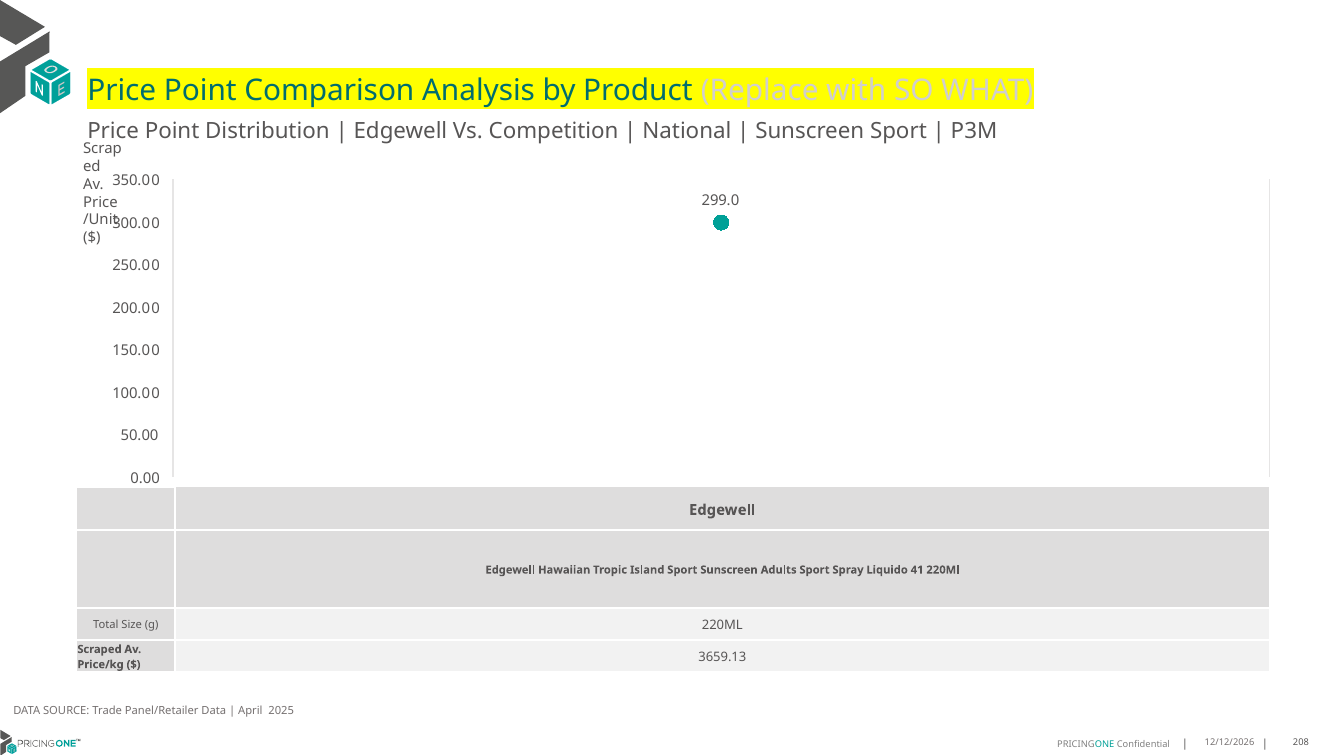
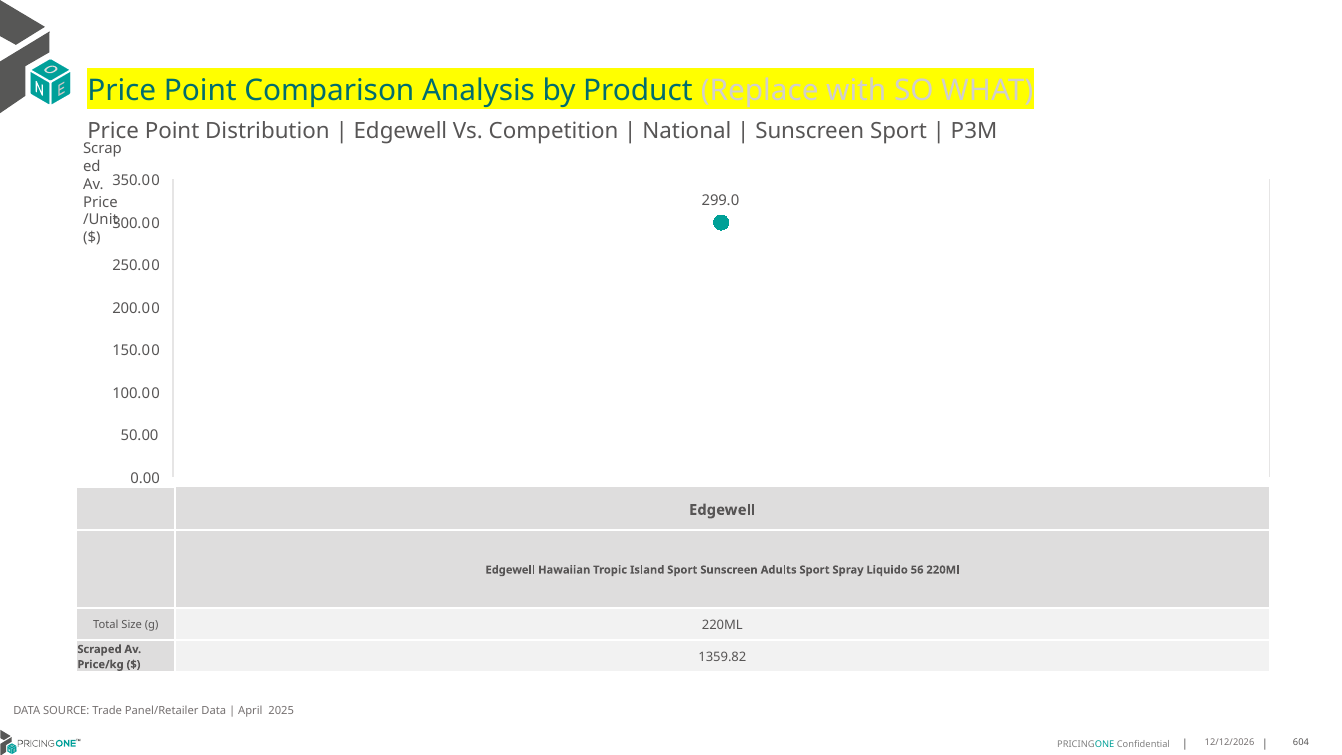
41: 41 -> 56 (917, 570)
3659.13: 3659.13 -> 1359.82 (722, 657)
208: 208 -> 604 (1301, 742)
